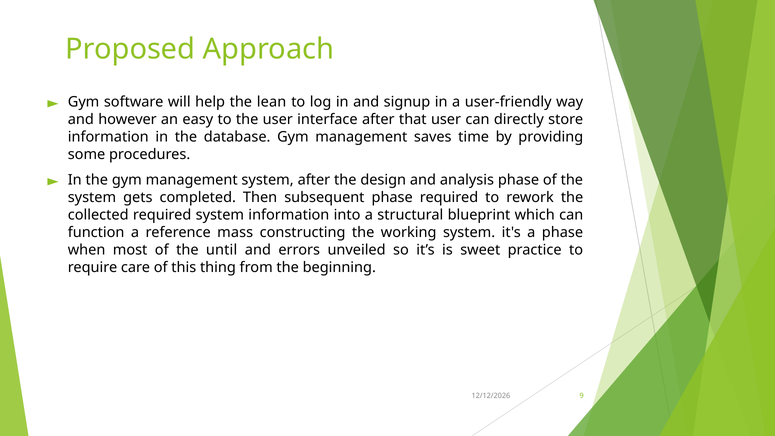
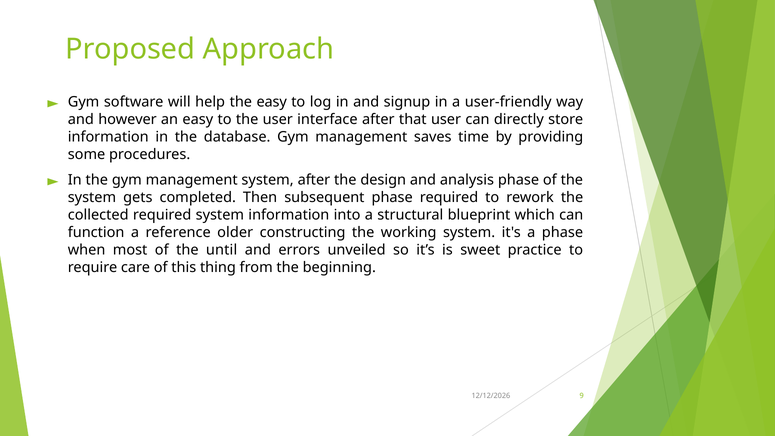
the lean: lean -> easy (272, 102)
mass: mass -> older (235, 232)
